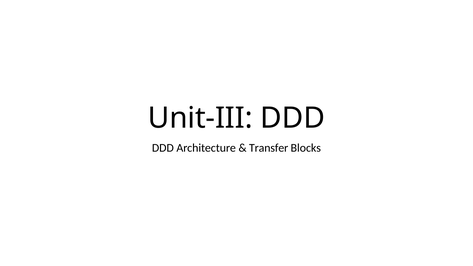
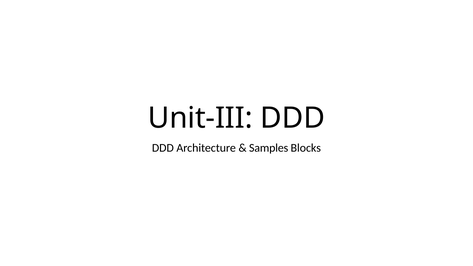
Transfer: Transfer -> Samples (269, 148)
